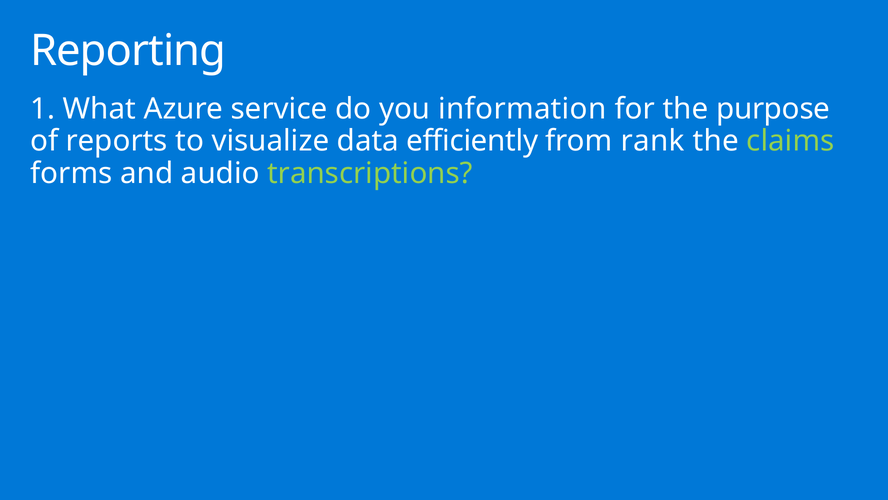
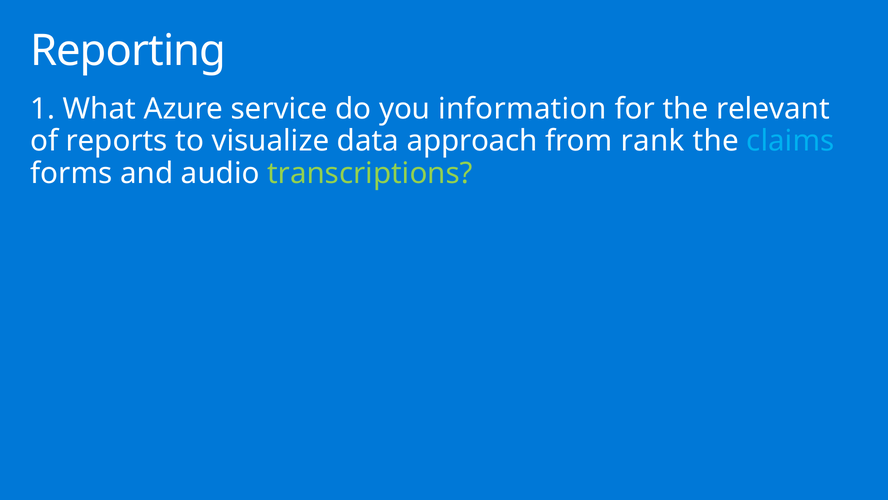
purpose: purpose -> relevant (773, 109)
efficiently: efficiently -> approach (472, 141)
claims colour: light green -> light blue (790, 141)
